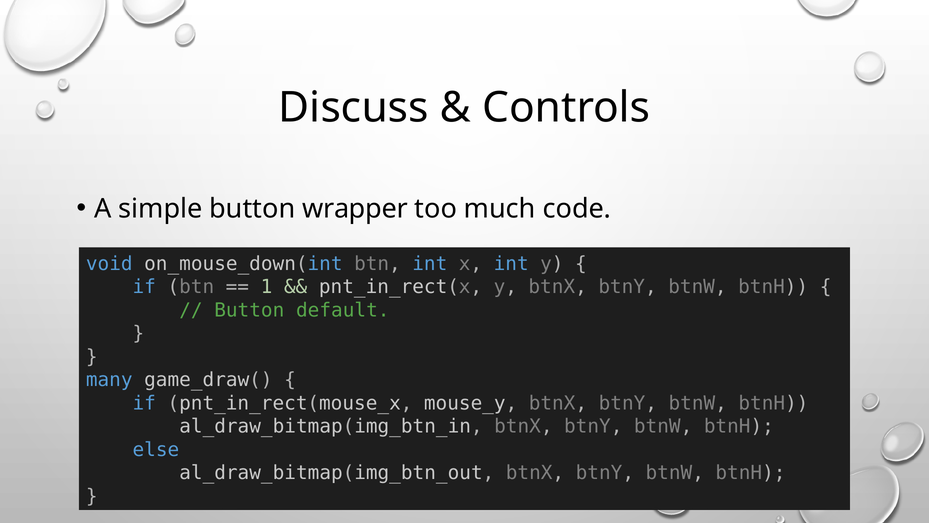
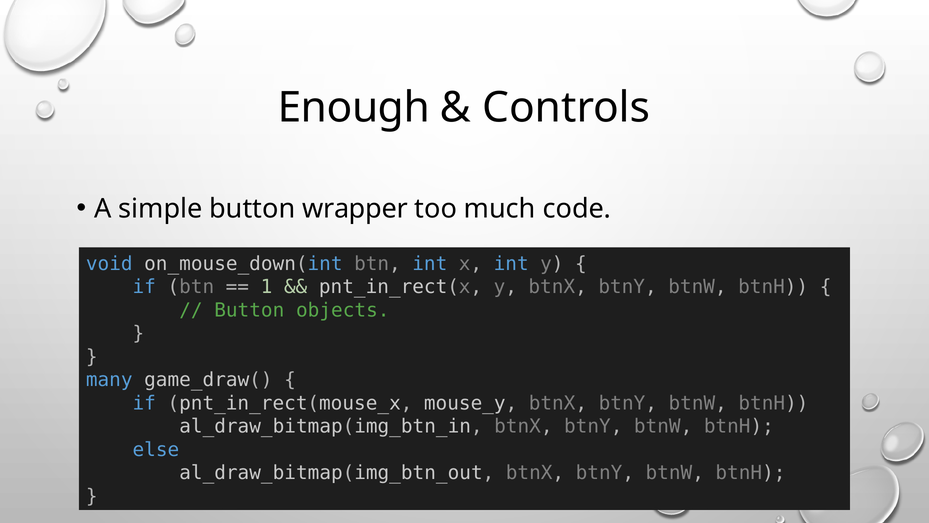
Discuss: Discuss -> Enough (354, 108)
default: default -> objects (343, 310)
